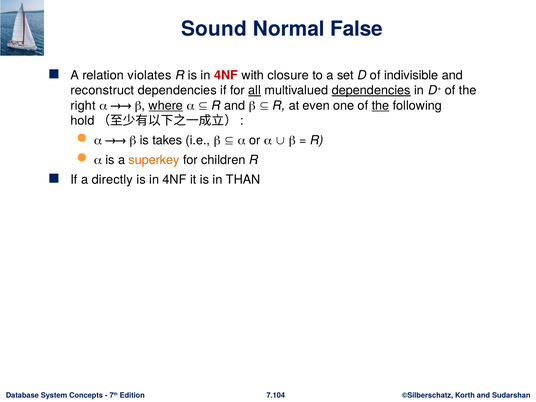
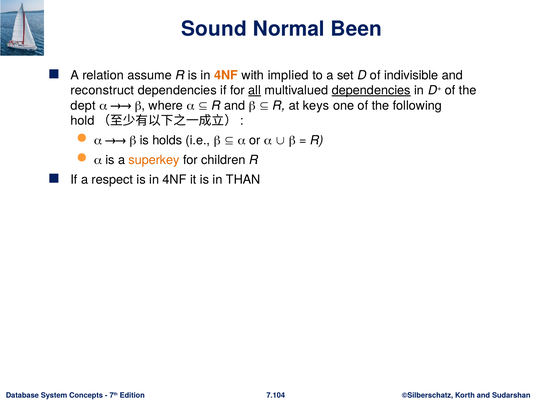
False: False -> Been (356, 29)
violates: violates -> assume (150, 75)
4NF colour: red -> orange (226, 75)
closure: closure -> implied (288, 75)
right: right -> dept (83, 106)
where underline: present -> none (166, 106)
even: even -> keys (316, 106)
the underline: present -> none (381, 106)
takes: takes -> holds (167, 140)
directly: directly -> respect (112, 180)
